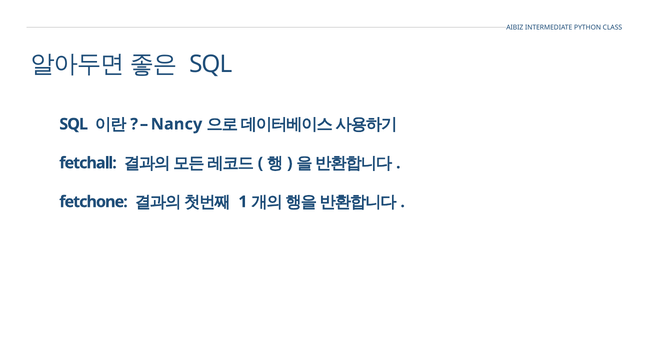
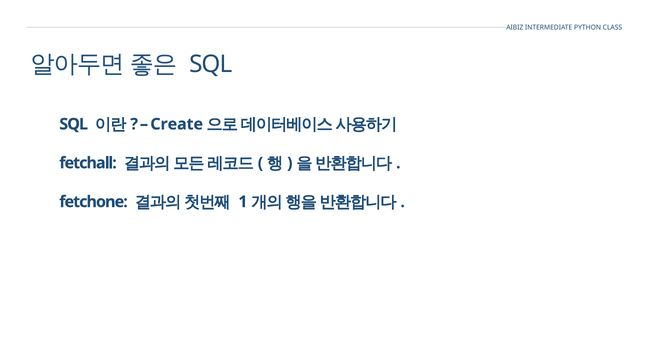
Nancy: Nancy -> Create (177, 124)
